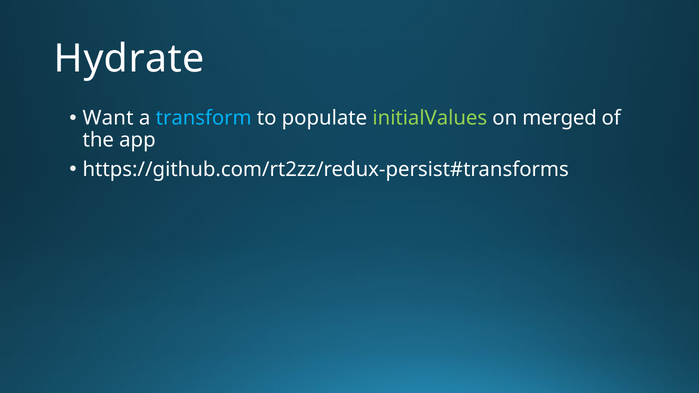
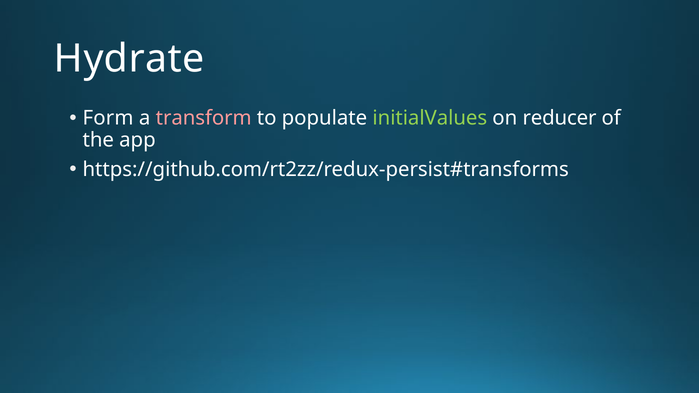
Want: Want -> Form (108, 118)
transform colour: light blue -> pink (204, 118)
merged: merged -> reducer (560, 118)
